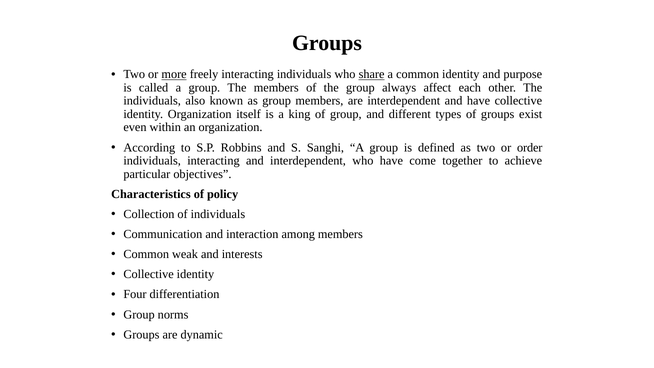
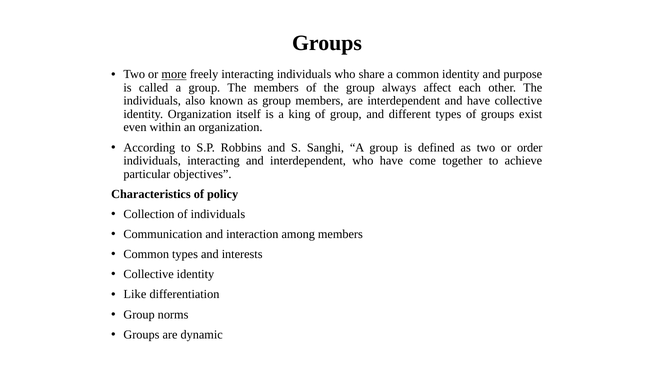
share underline: present -> none (372, 74)
Common weak: weak -> types (185, 254)
Four: Four -> Like (135, 294)
